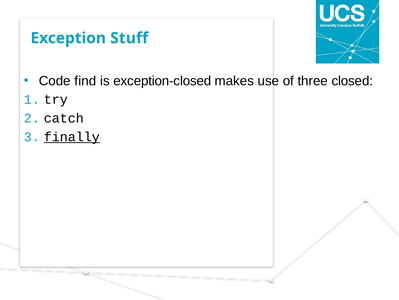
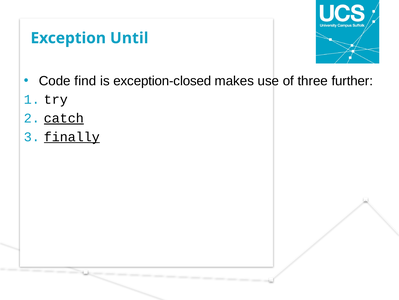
Stuff: Stuff -> Until (129, 38)
closed: closed -> further (352, 81)
catch underline: none -> present (64, 118)
